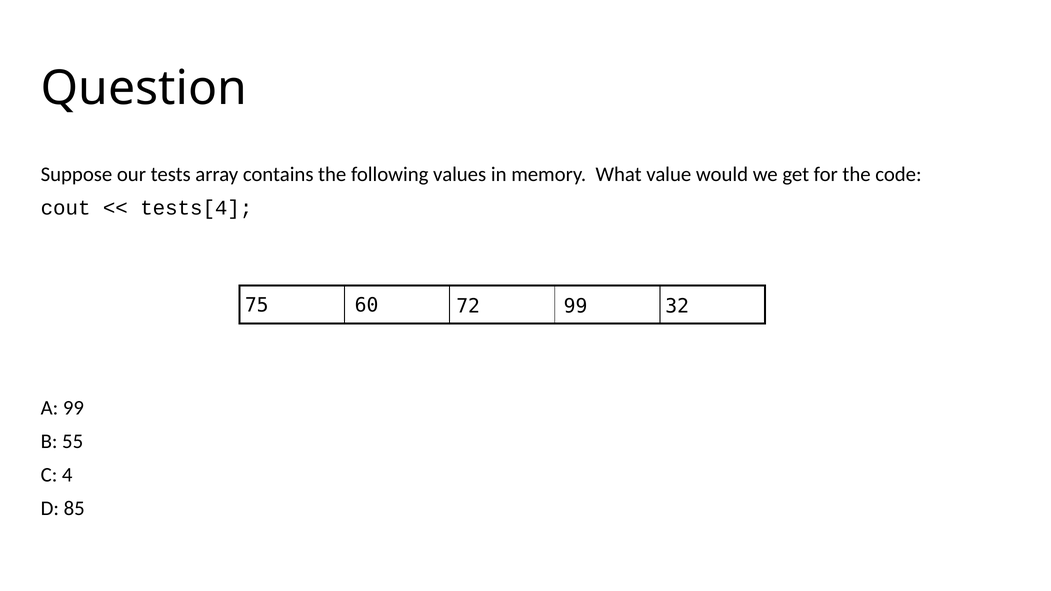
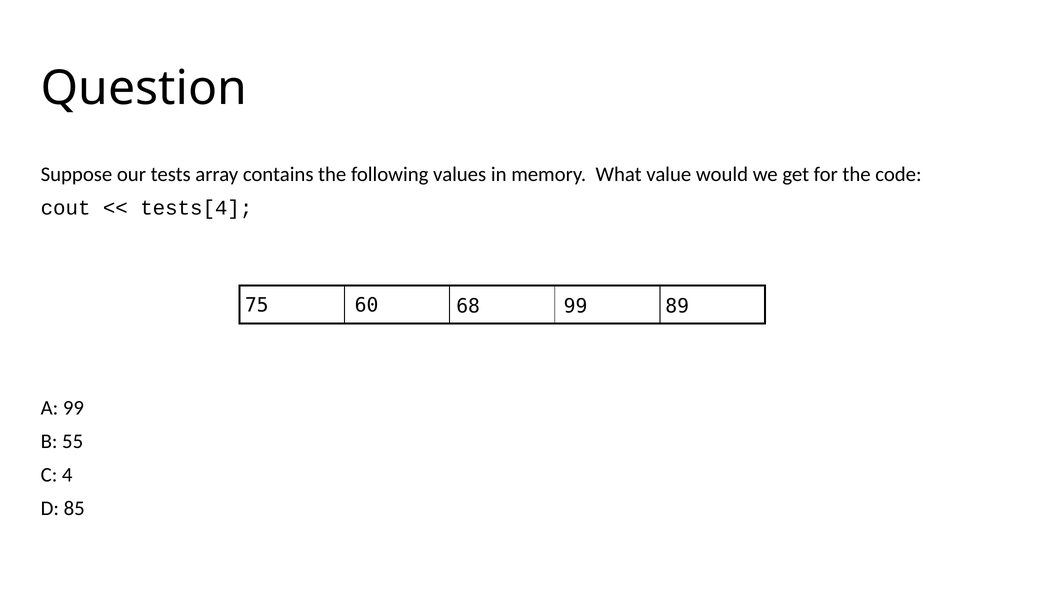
72: 72 -> 68 (468, 306)
32: 32 -> 89 (677, 306)
